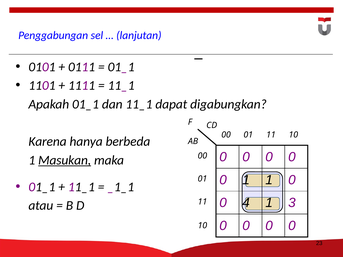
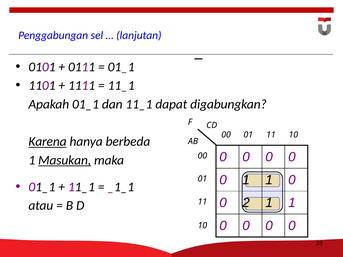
Karena underline: none -> present (48, 142)
4: 4 -> 2 (246, 203)
3: 3 -> 1 (292, 203)
